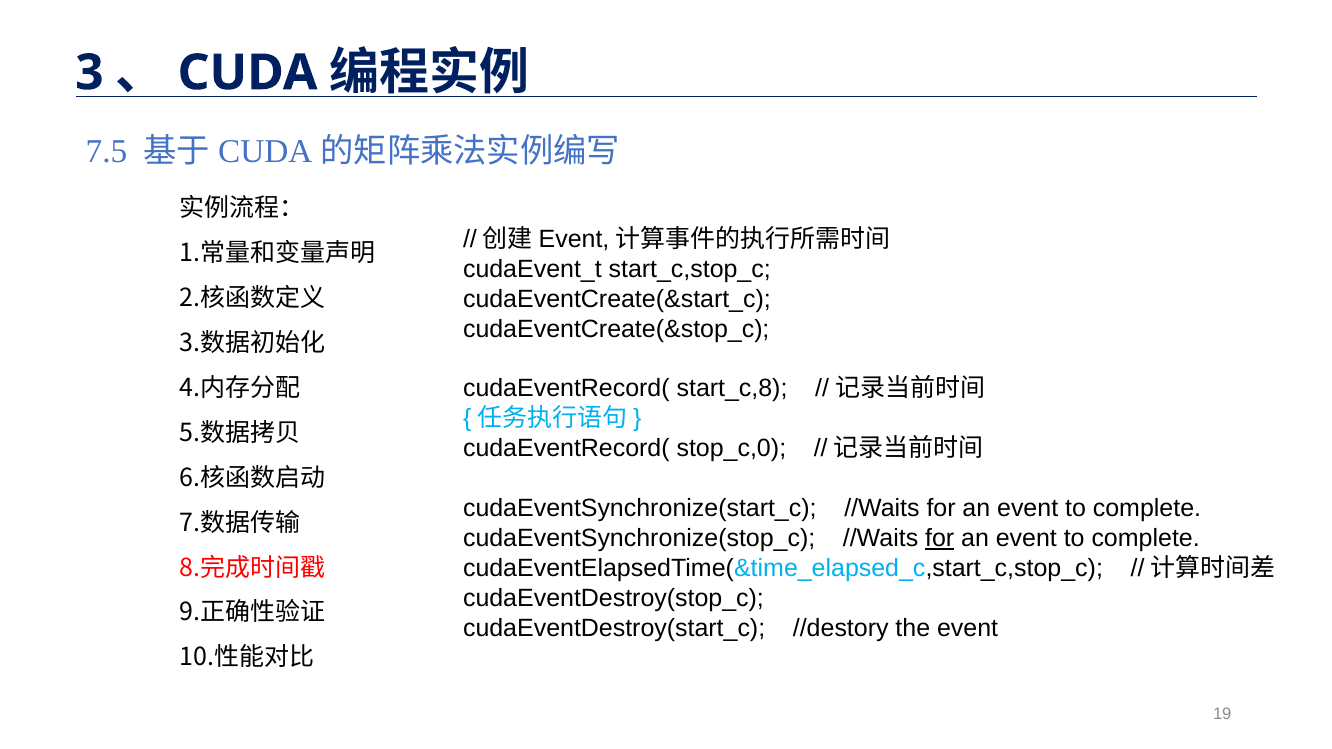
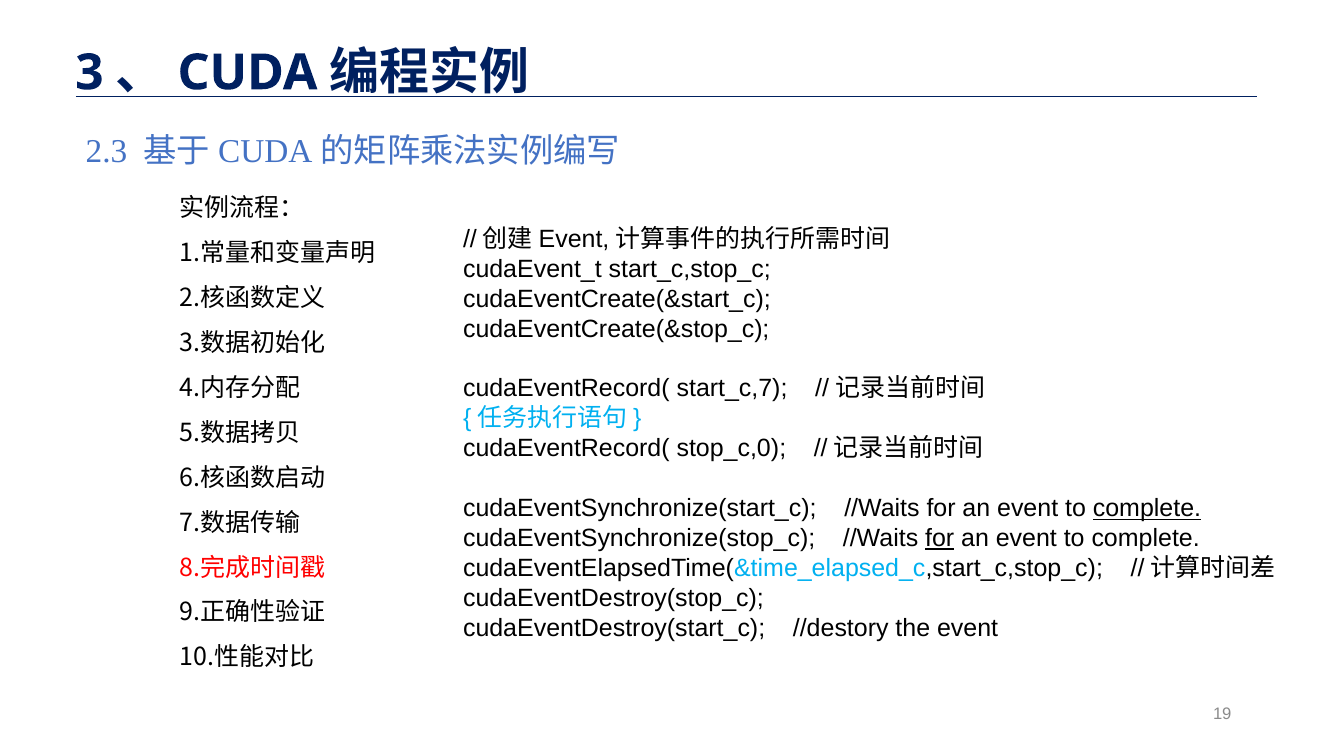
7.5: 7.5 -> 2.3 (107, 151)
start_c,8: start_c,8 -> start_c,7 (732, 389)
complete underline: none -> present (1147, 509)
